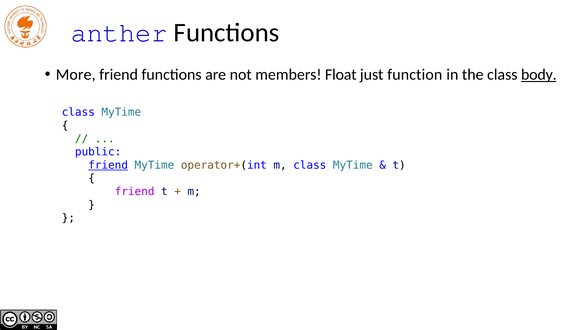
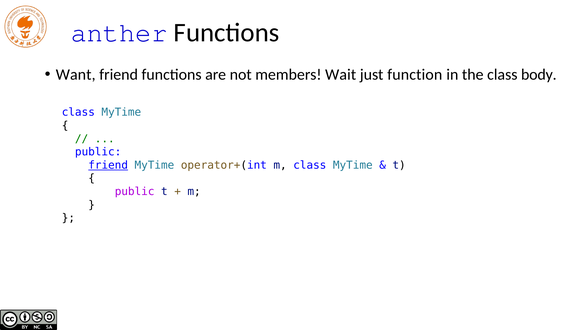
More: More -> Want (76, 75)
Float: Float -> Wait (341, 75)
body underline: present -> none (539, 75)
friend: friend -> public (135, 192)
